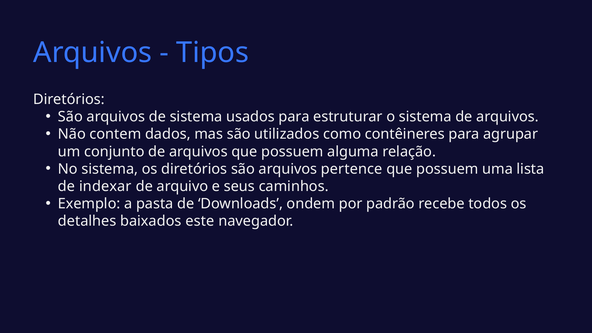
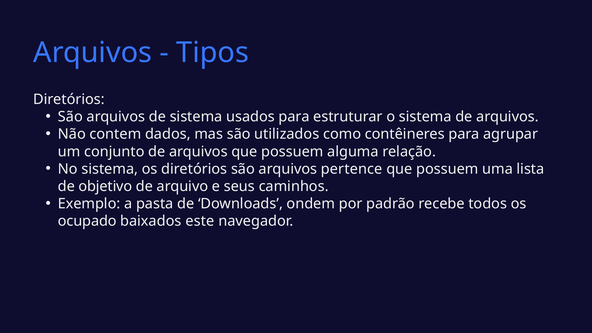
indexar: indexar -> objetivo (105, 186)
detalhes: detalhes -> ocupado (87, 221)
